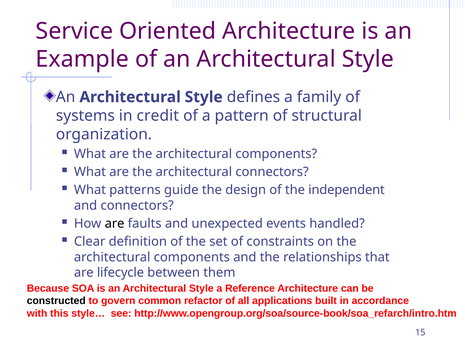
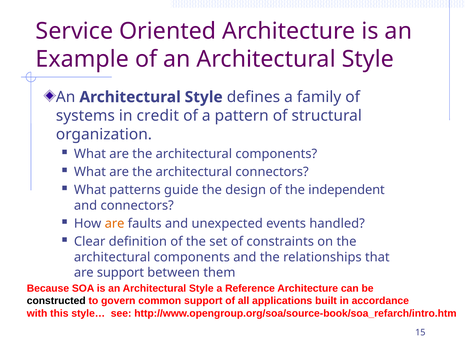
are colour: black -> orange (115, 223)
are lifecycle: lifecycle -> support (120, 273)
common refactor: refactor -> support (203, 301)
